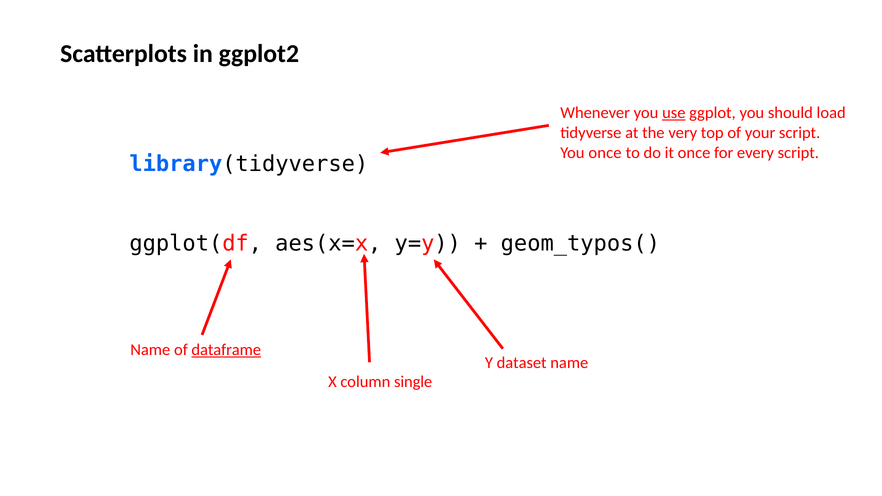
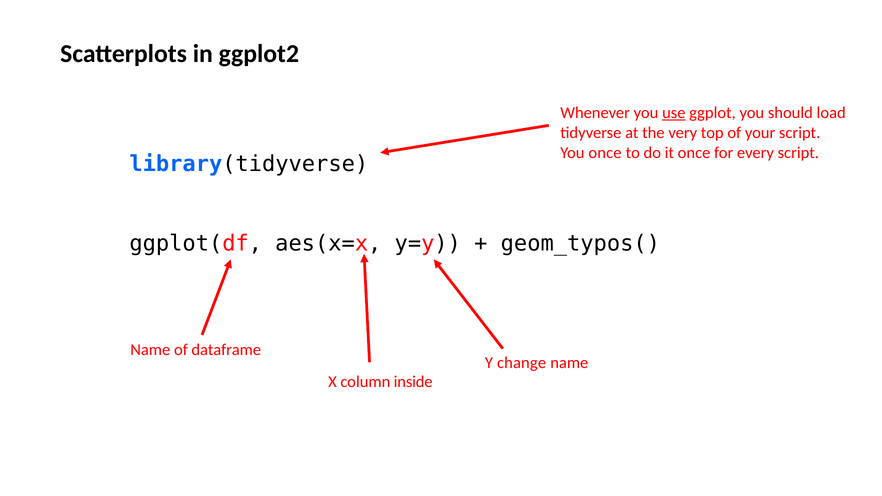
dataframe underline: present -> none (226, 350)
dataset: dataset -> change (522, 363)
single: single -> inside (413, 382)
